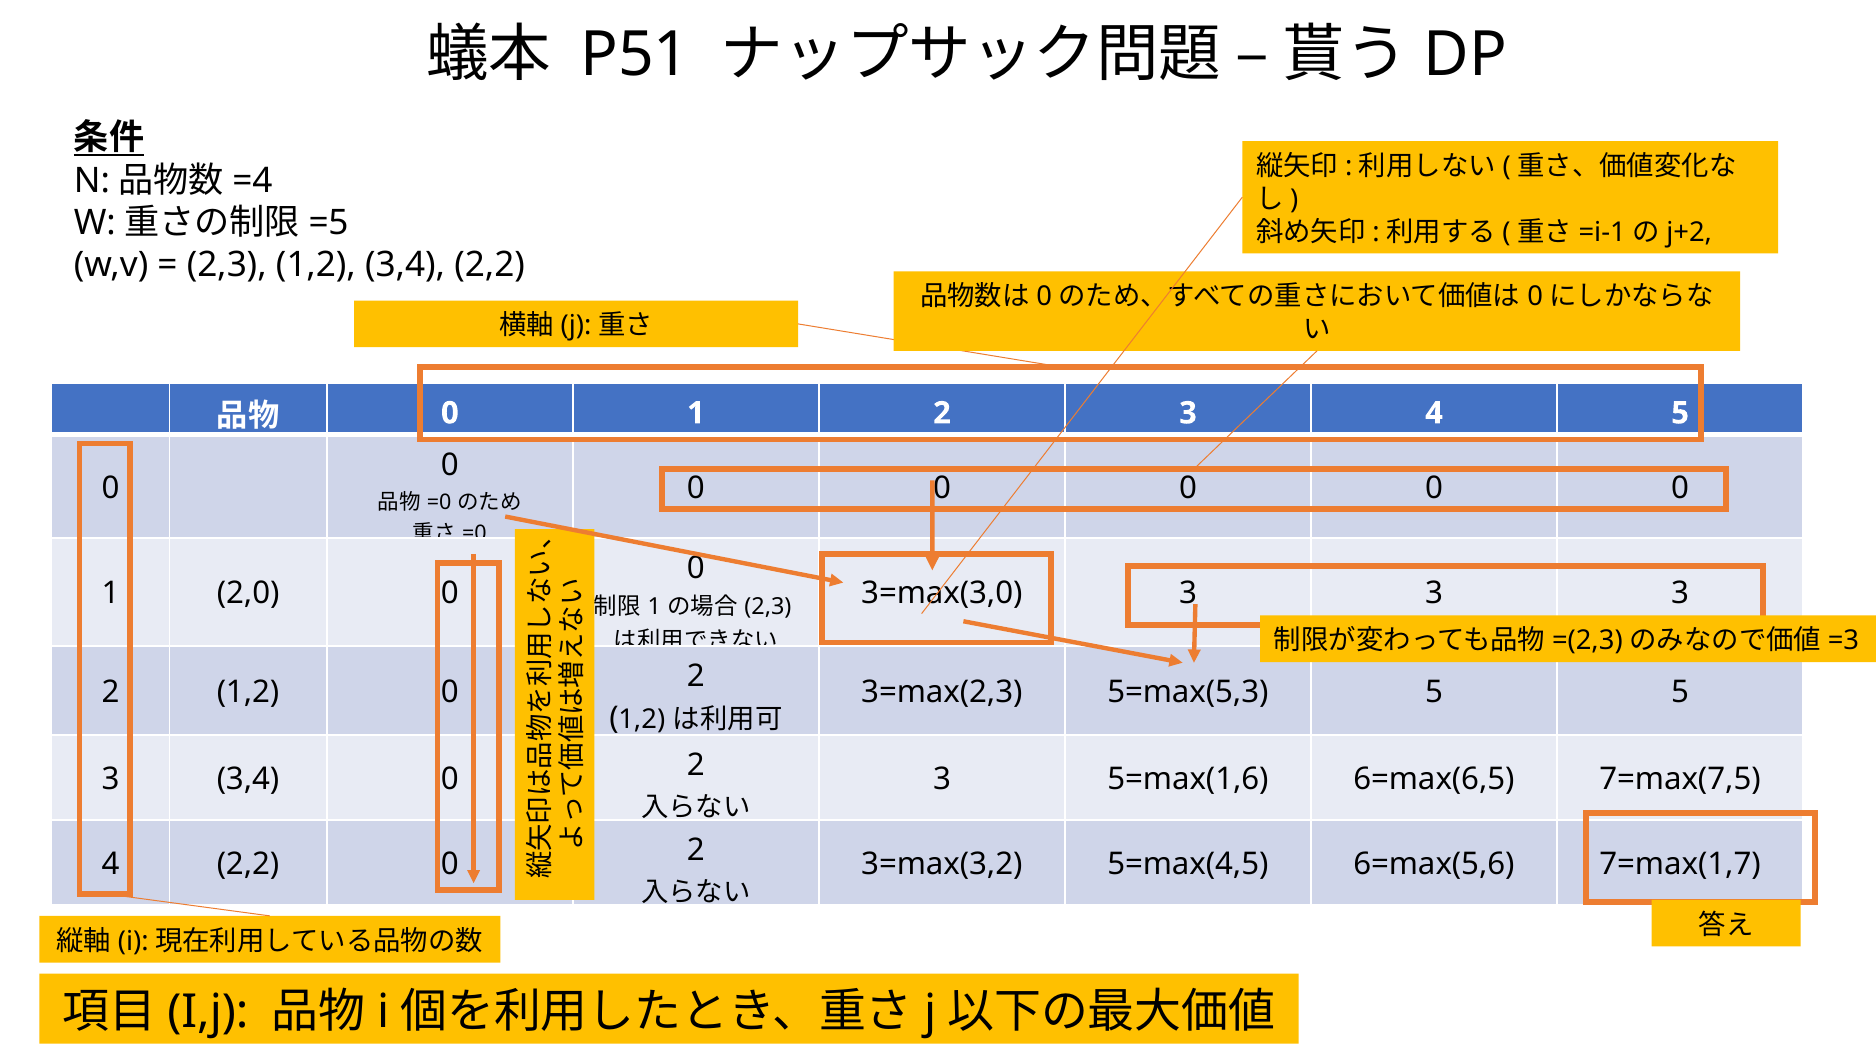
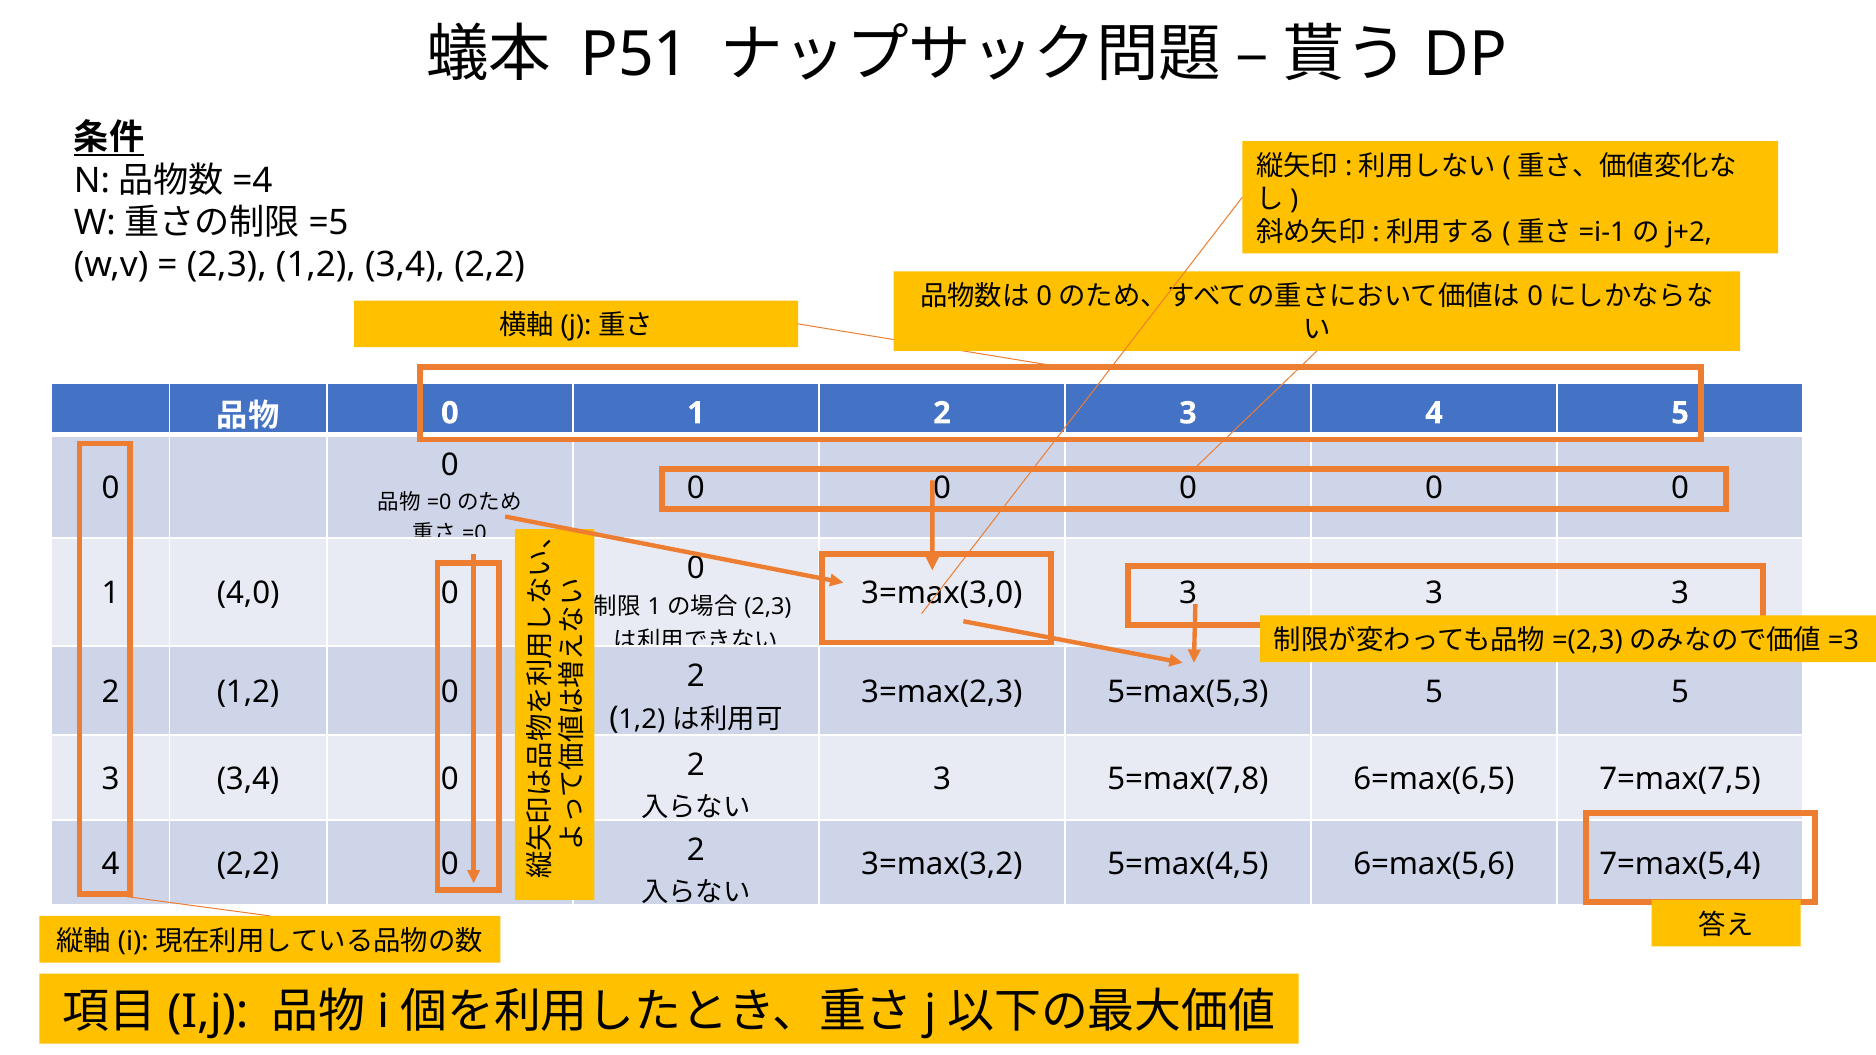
2,0: 2,0 -> 4,0 (248, 594)
5=max(1,6: 5=max(1,6 -> 5=max(7,8 (1188, 780)
7=max(1,7: 7=max(1,7 -> 7=max(5,4 (1680, 864)
